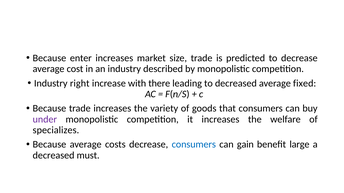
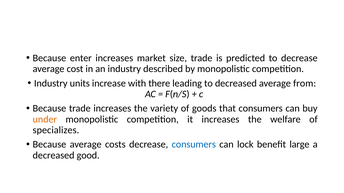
right: right -> units (80, 83)
fixed: fixed -> from (305, 83)
under colour: purple -> orange (45, 120)
gain: gain -> lock (245, 145)
must: must -> good (88, 156)
